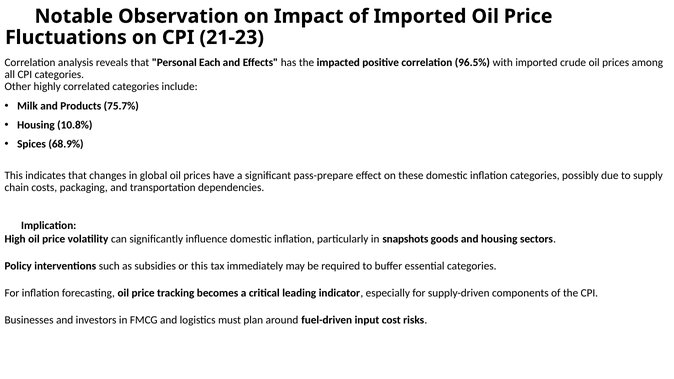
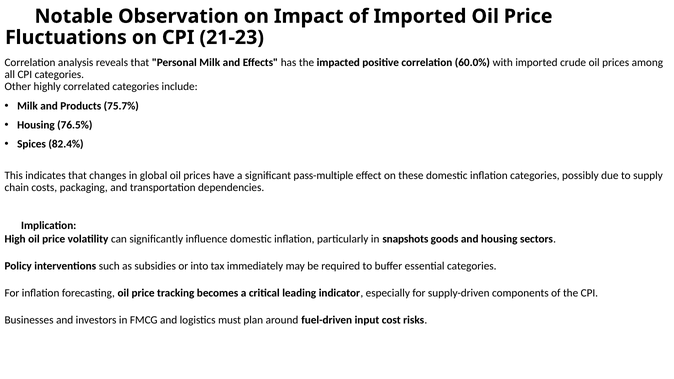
Personal Each: Each -> Milk (210, 63)
96.5%: 96.5% -> 60.0% (472, 63)
10.8%: 10.8% -> 76.5% (75, 125)
68.9%: 68.9% -> 82.4% (66, 144)
pass-prepare: pass-prepare -> pass-multiple (323, 175)
or this: this -> into (199, 266)
